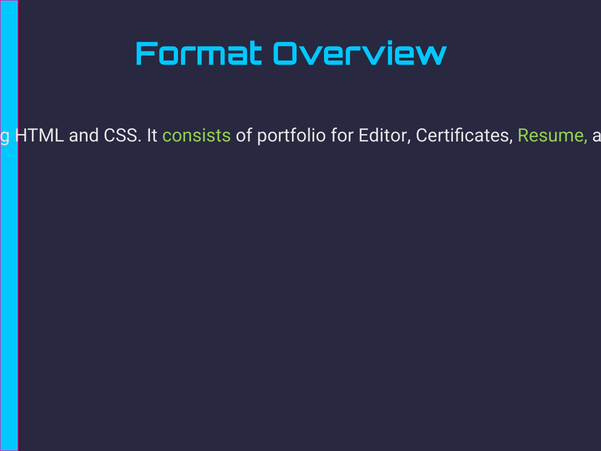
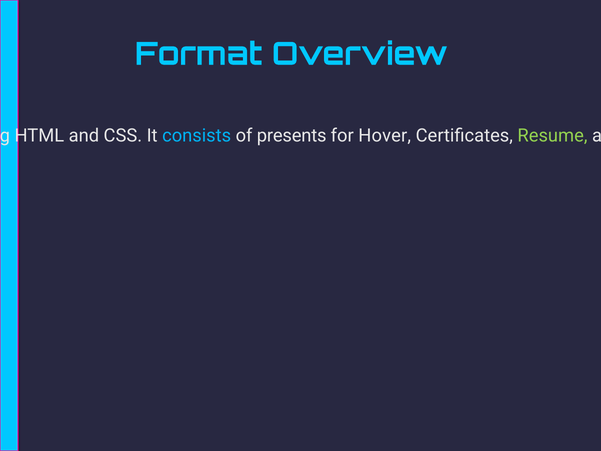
consists colour: light green -> light blue (197, 135)
of portfolio: portfolio -> presents (292, 135)
Editor: Editor -> Hover (385, 135)
